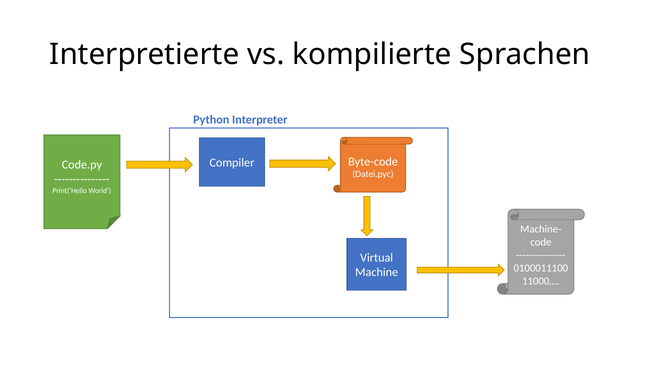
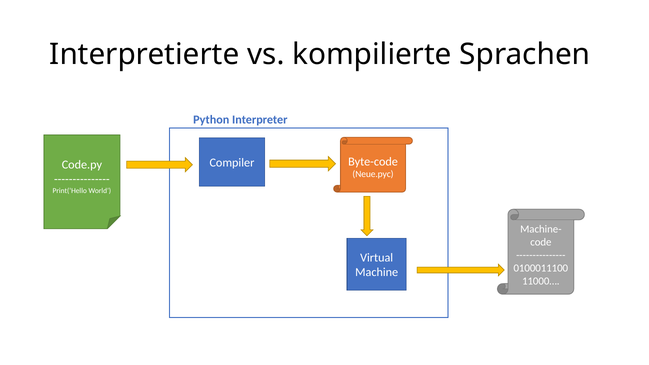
Datei.pyc: Datei.pyc -> Neue.pyc (373, 174)
